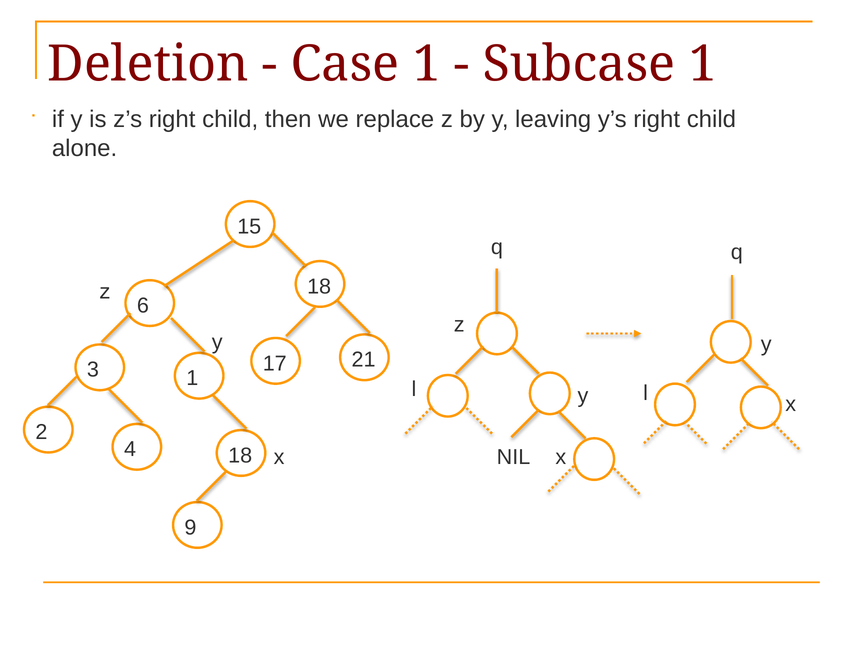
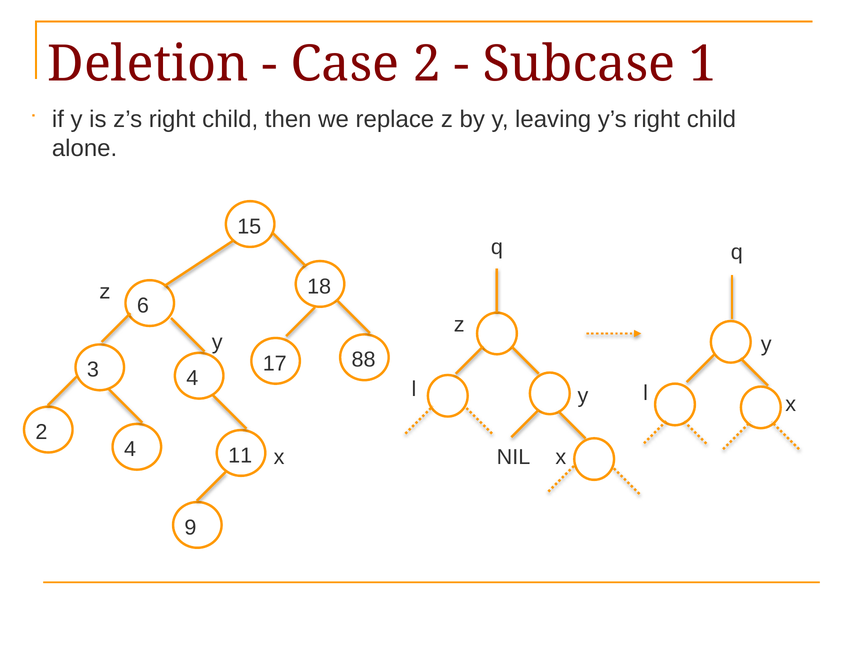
Case 1: 1 -> 2 (427, 64)
21: 21 -> 88 (364, 360)
3 1: 1 -> 4 (192, 378)
4 18: 18 -> 11 (240, 456)
